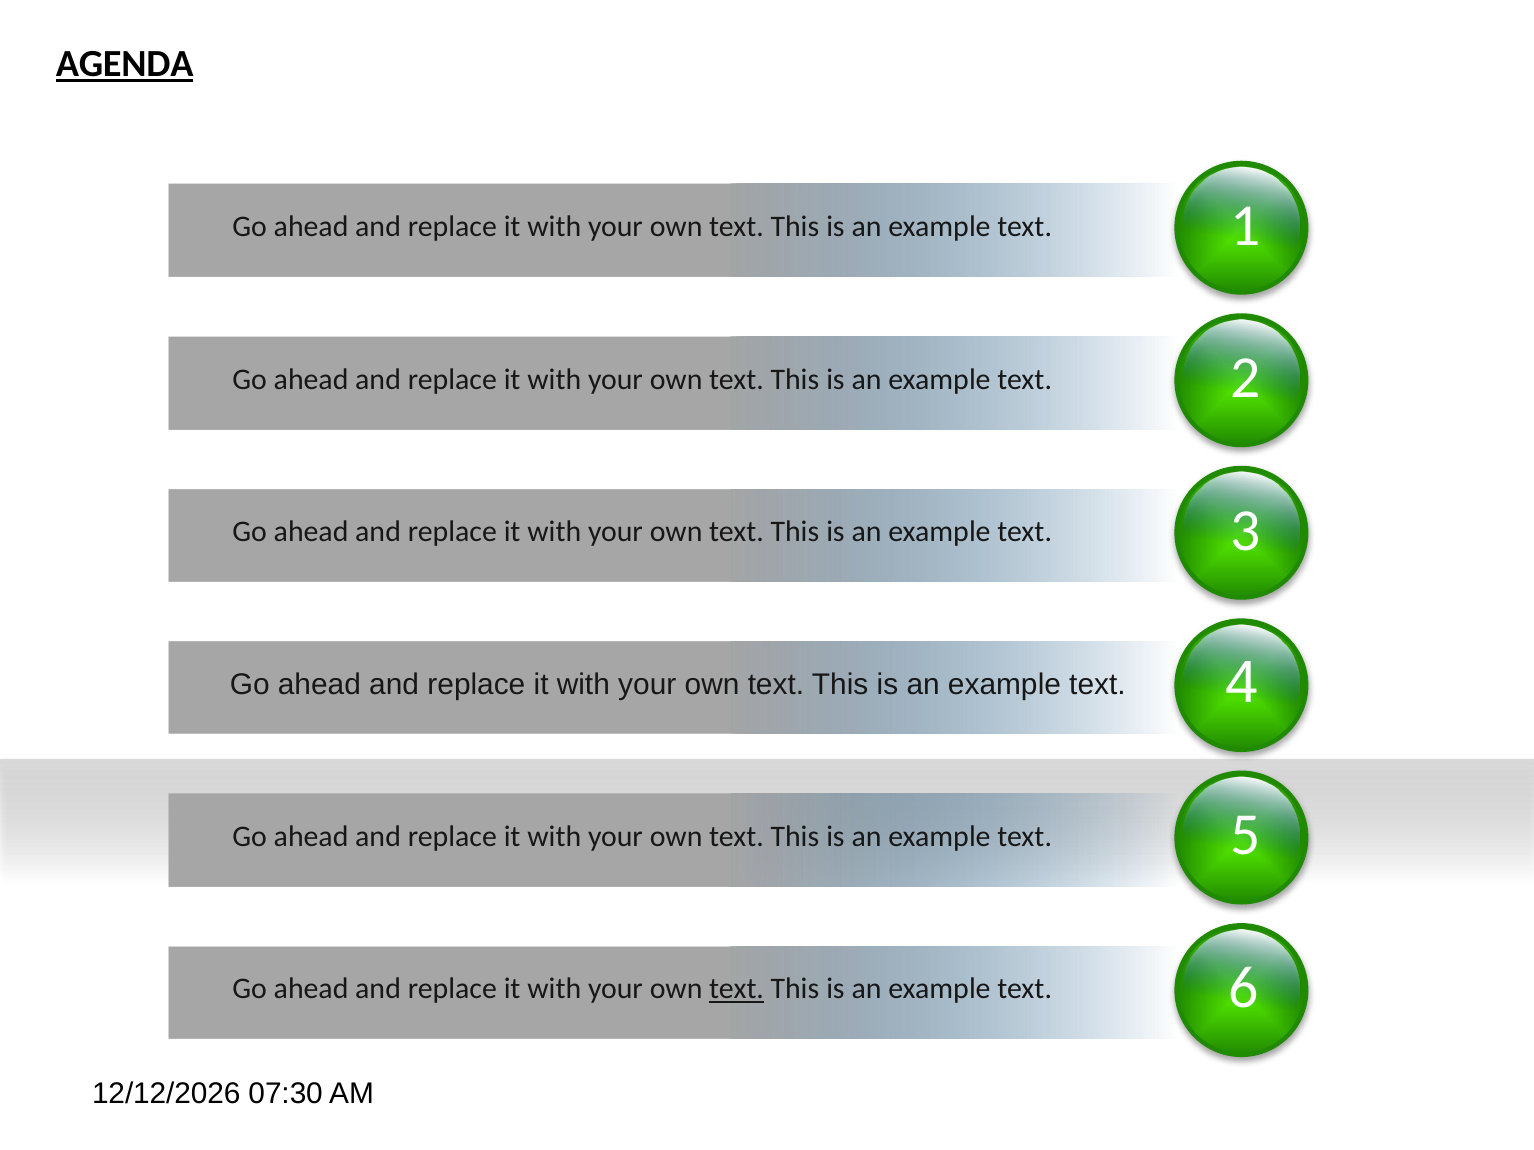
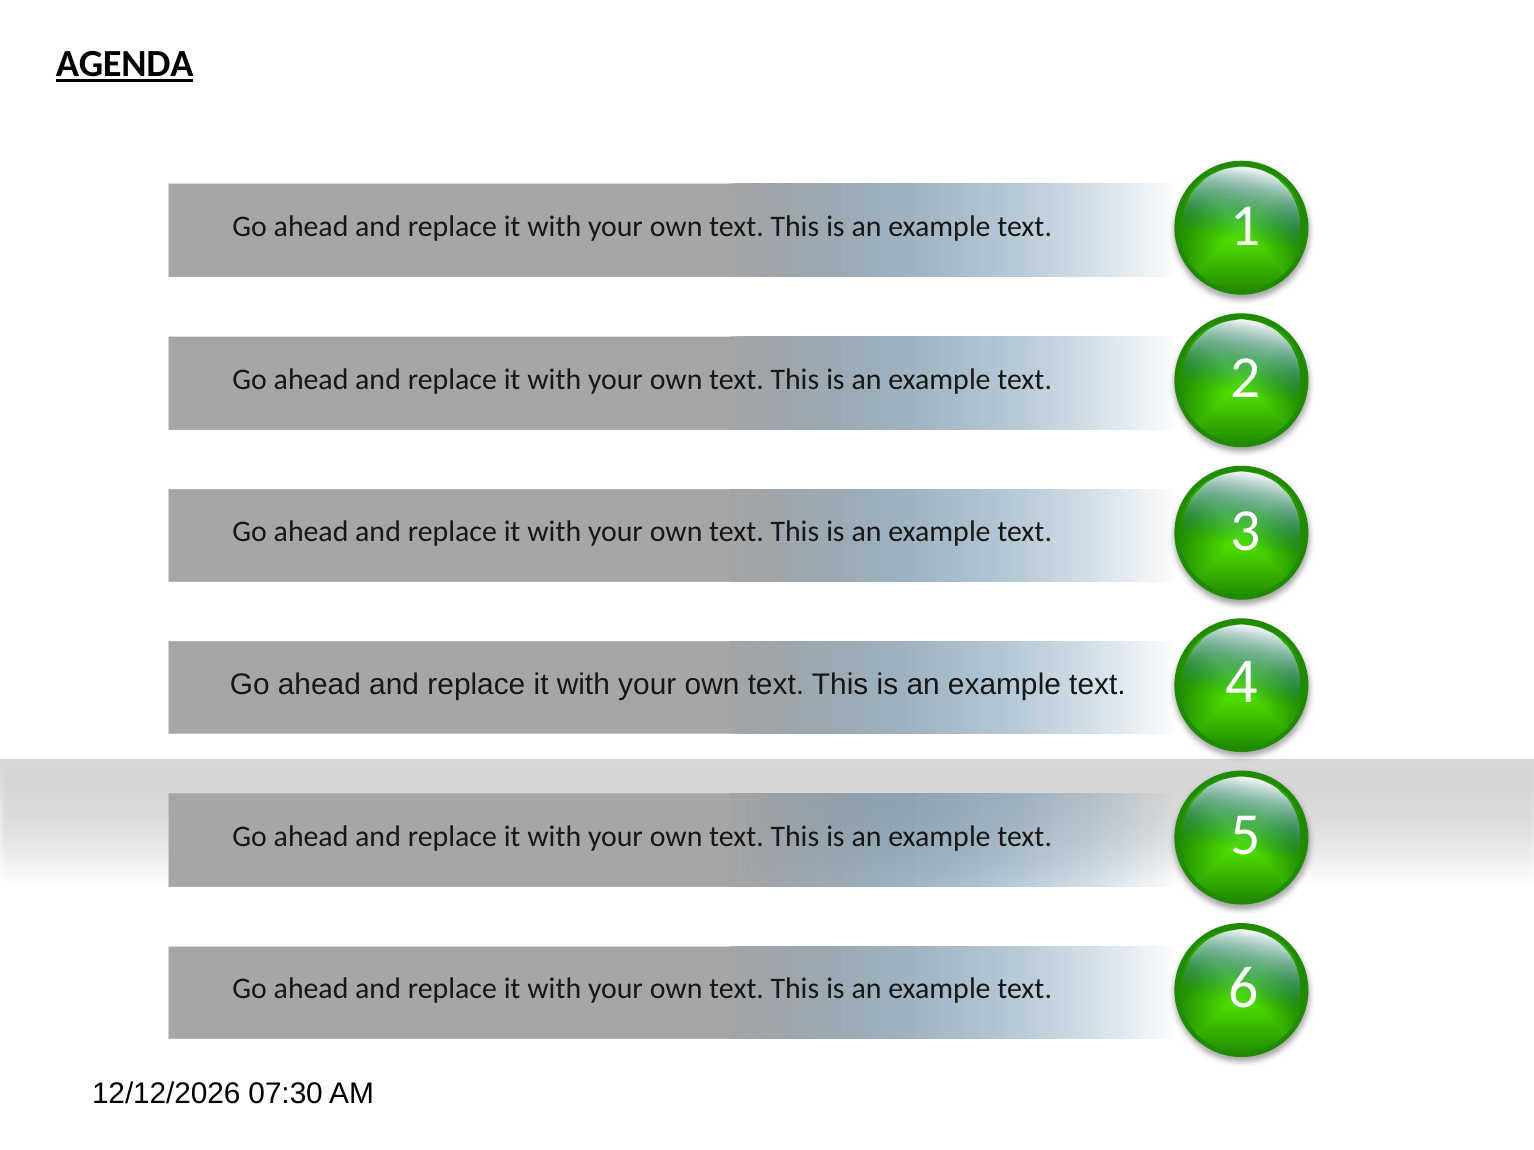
text underline: present -> none (737, 989)
